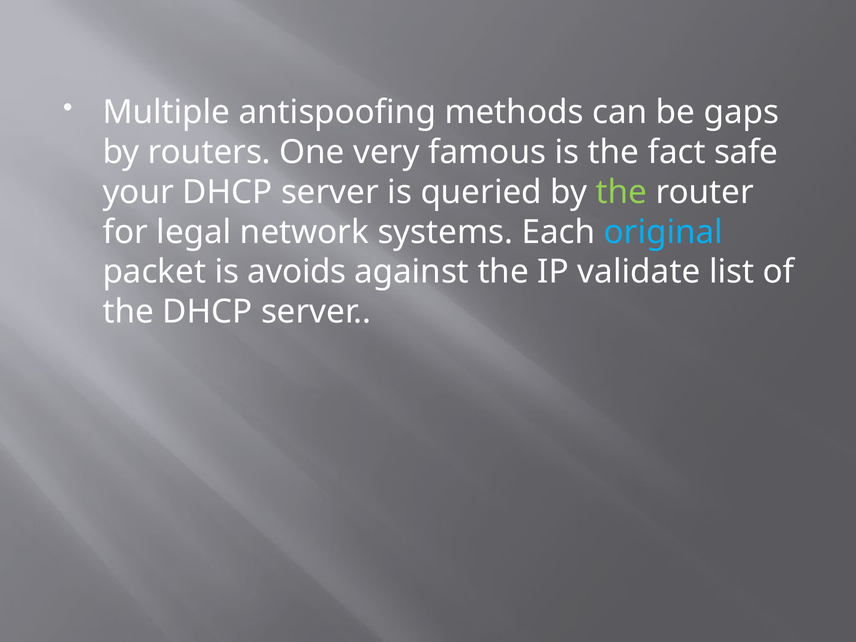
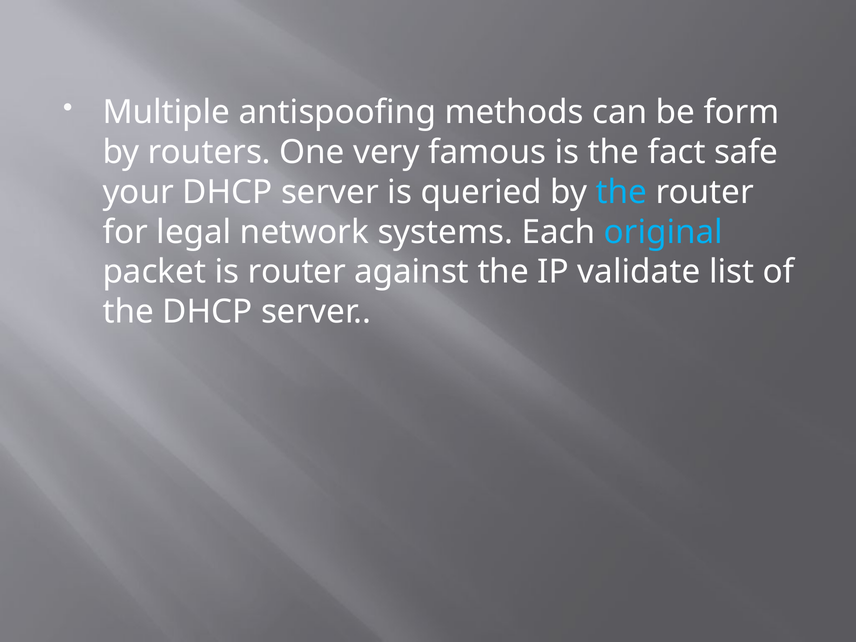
gaps: gaps -> form (741, 112)
the colour: light green -> light blue (621, 192)
is avoids: avoids -> router (297, 272)
